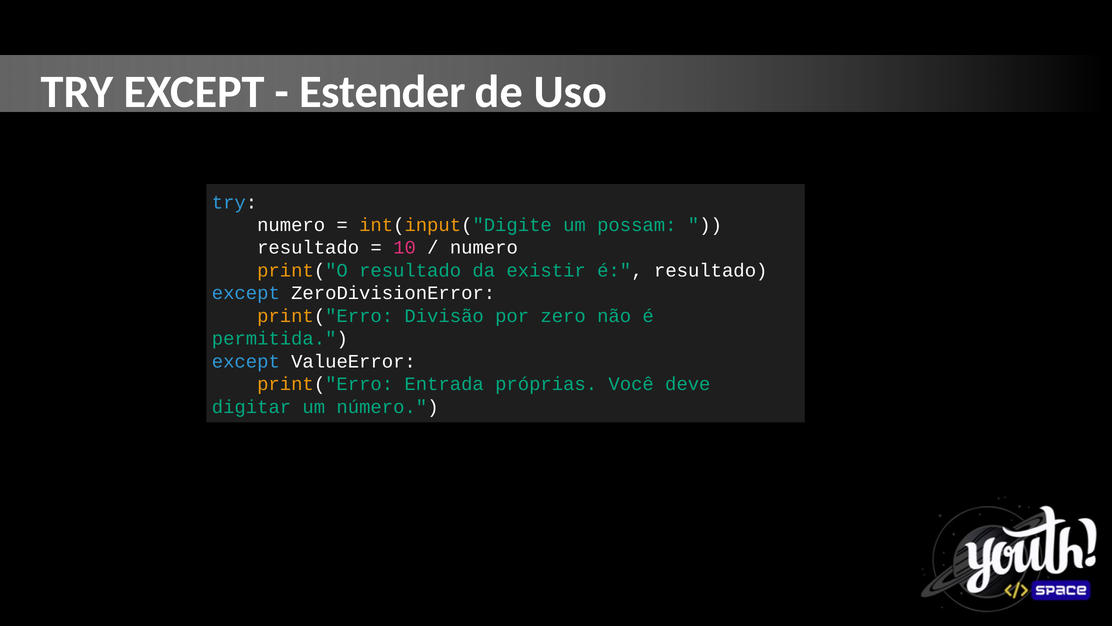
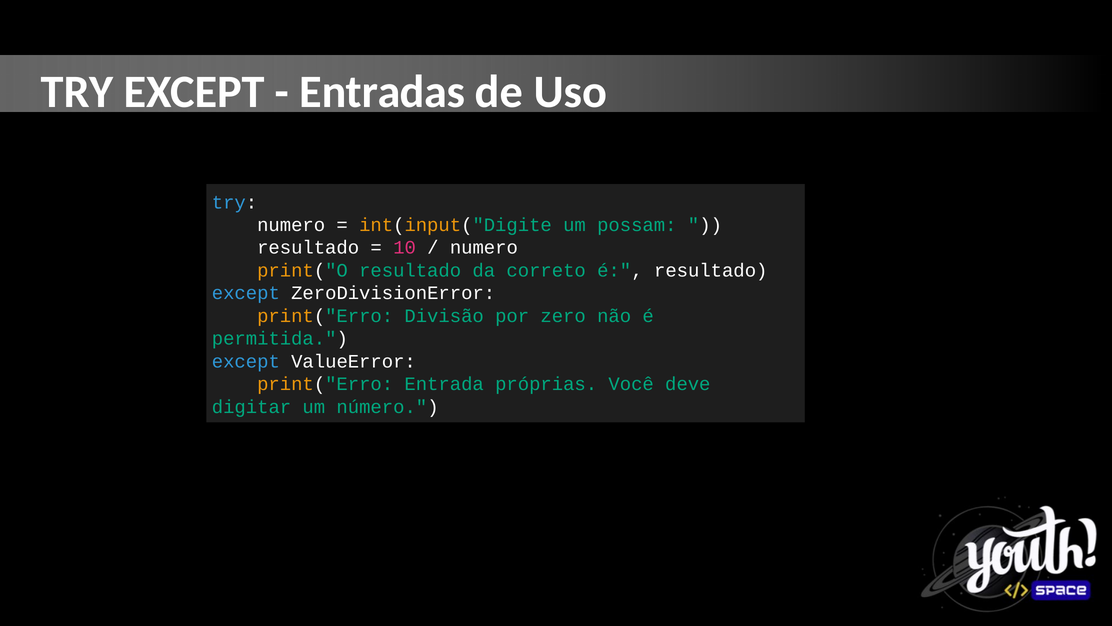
Estender: Estender -> Entradas (382, 92)
existir: existir -> correto (546, 270)
